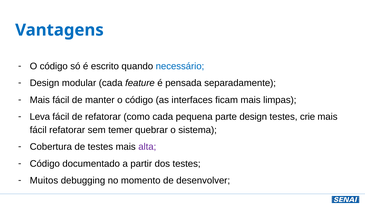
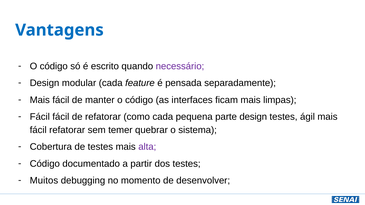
necessário colour: blue -> purple (180, 66)
Leva: Leva -> Fácil (40, 117)
crie: crie -> ágil (308, 117)
